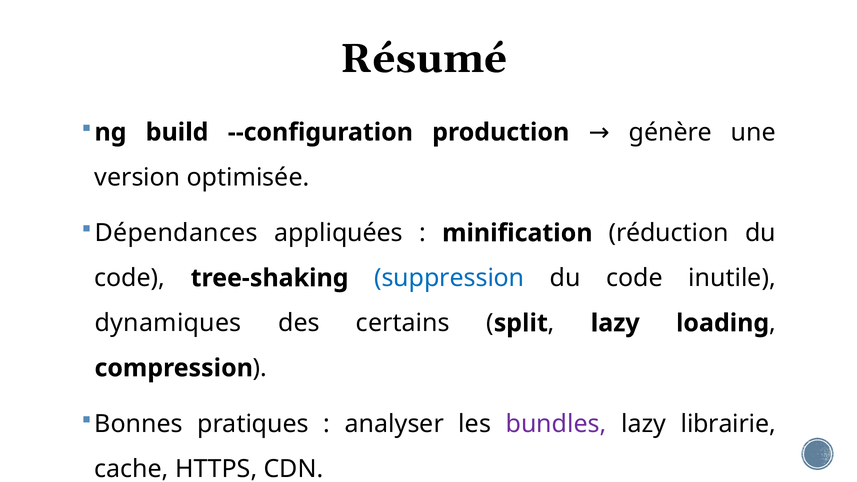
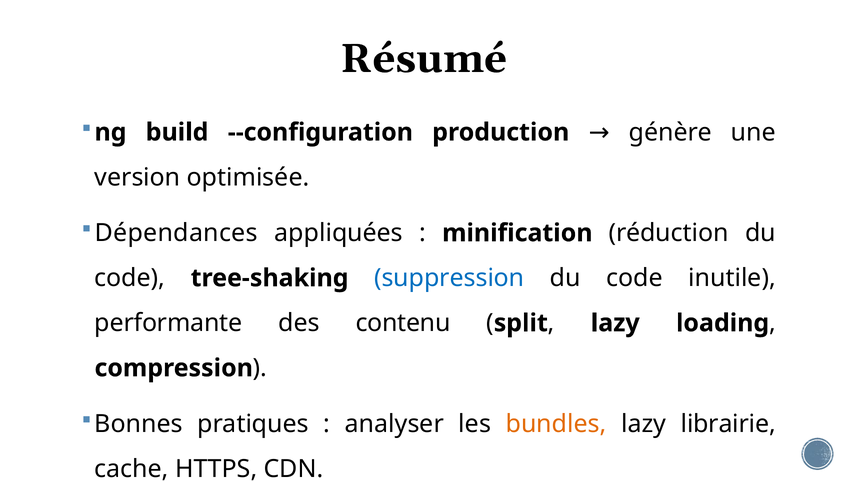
dynamiques: dynamiques -> performante (168, 323)
certains: certains -> contenu (403, 323)
bundles colour: purple -> orange (556, 424)
